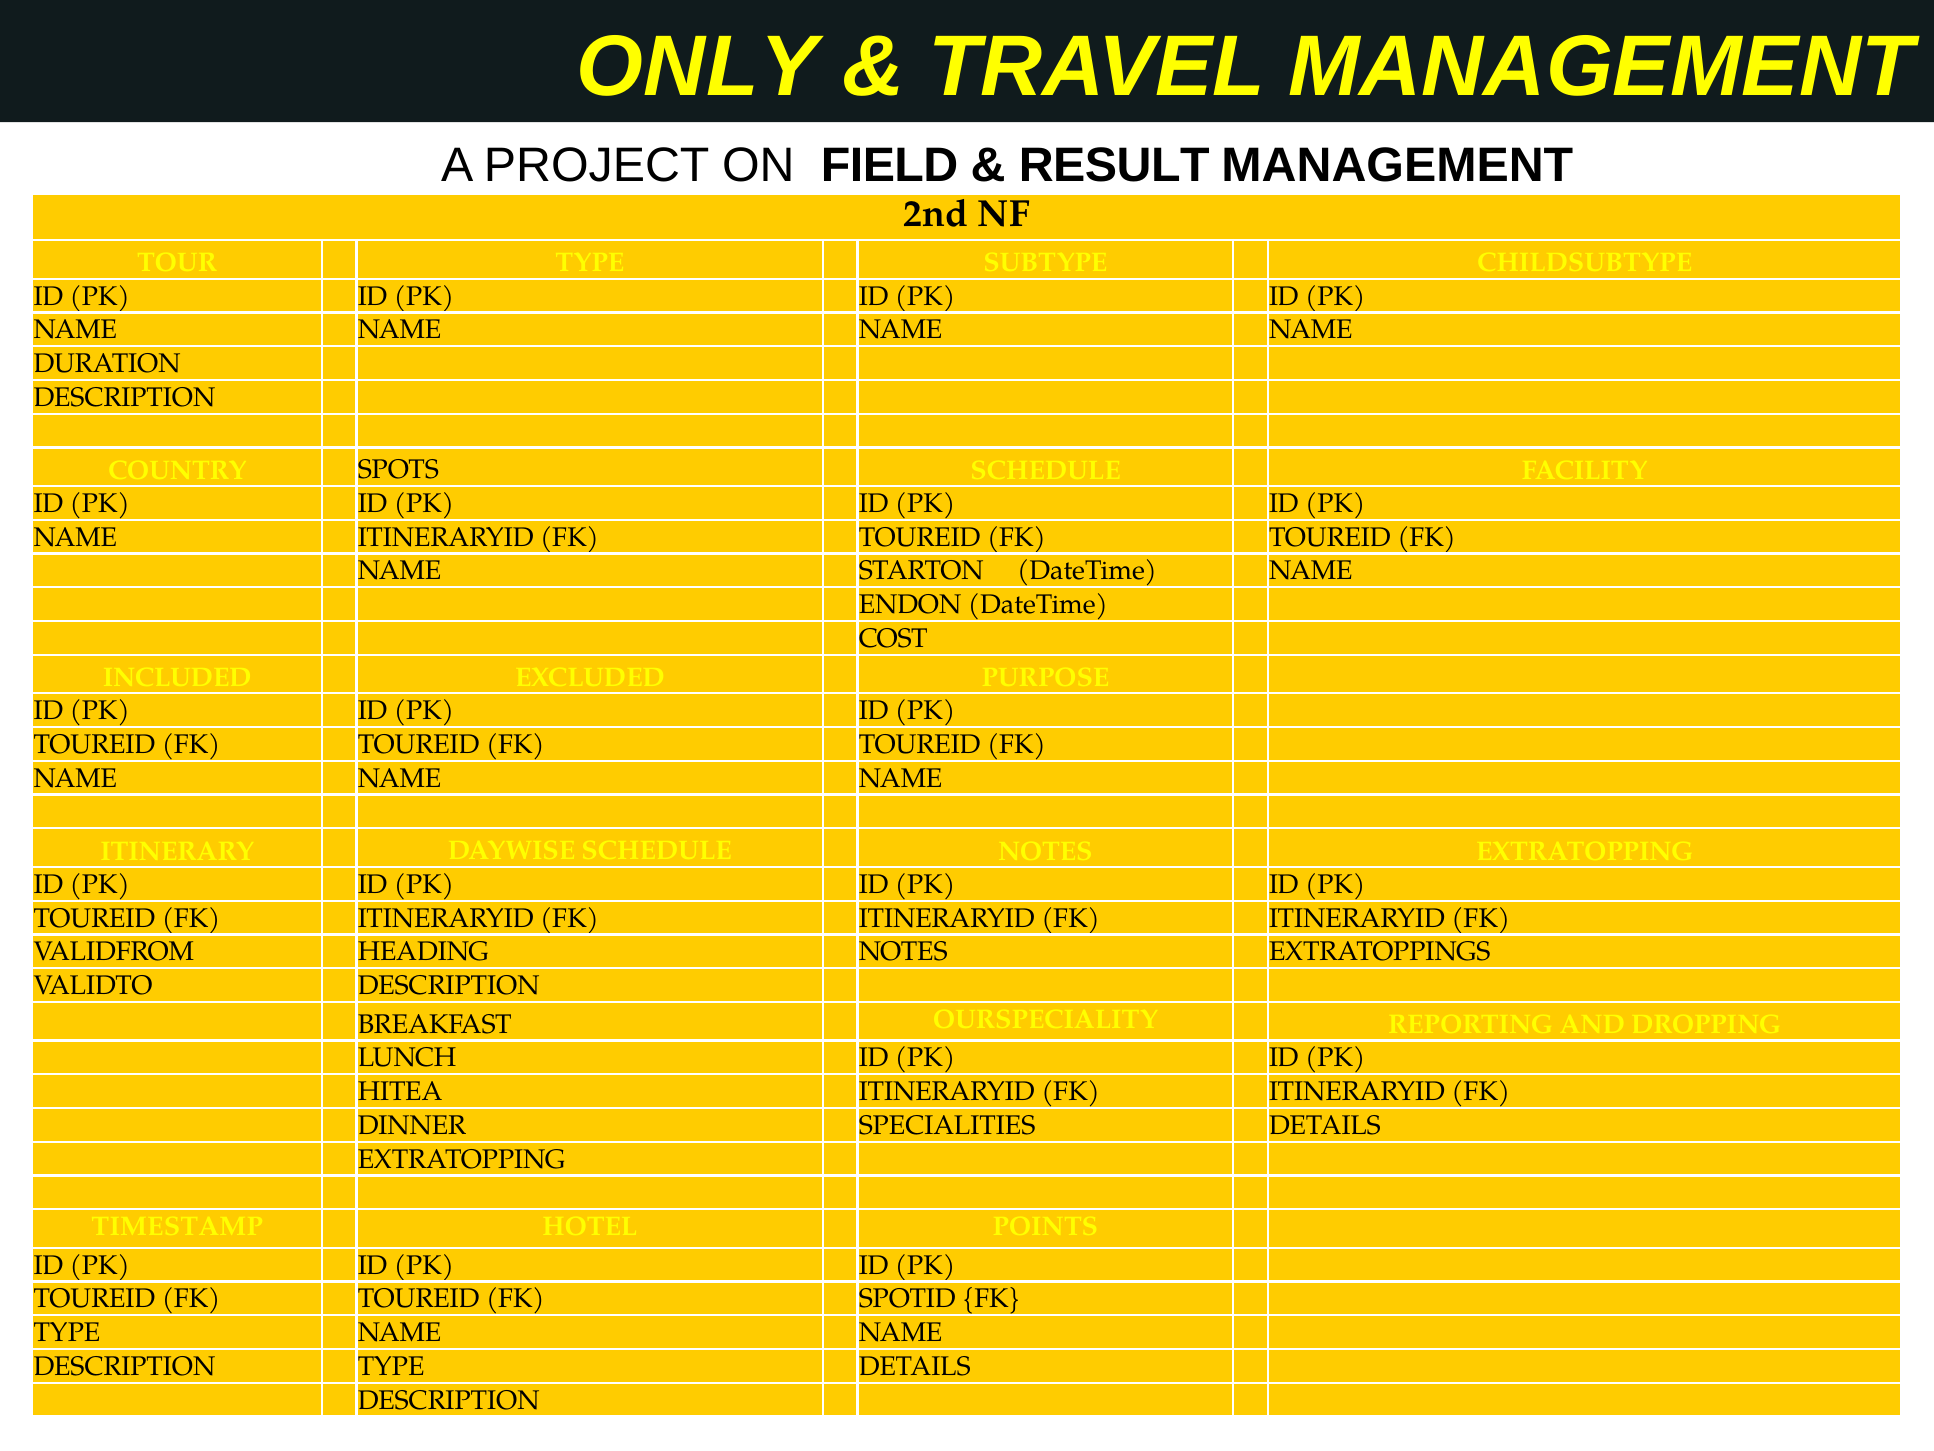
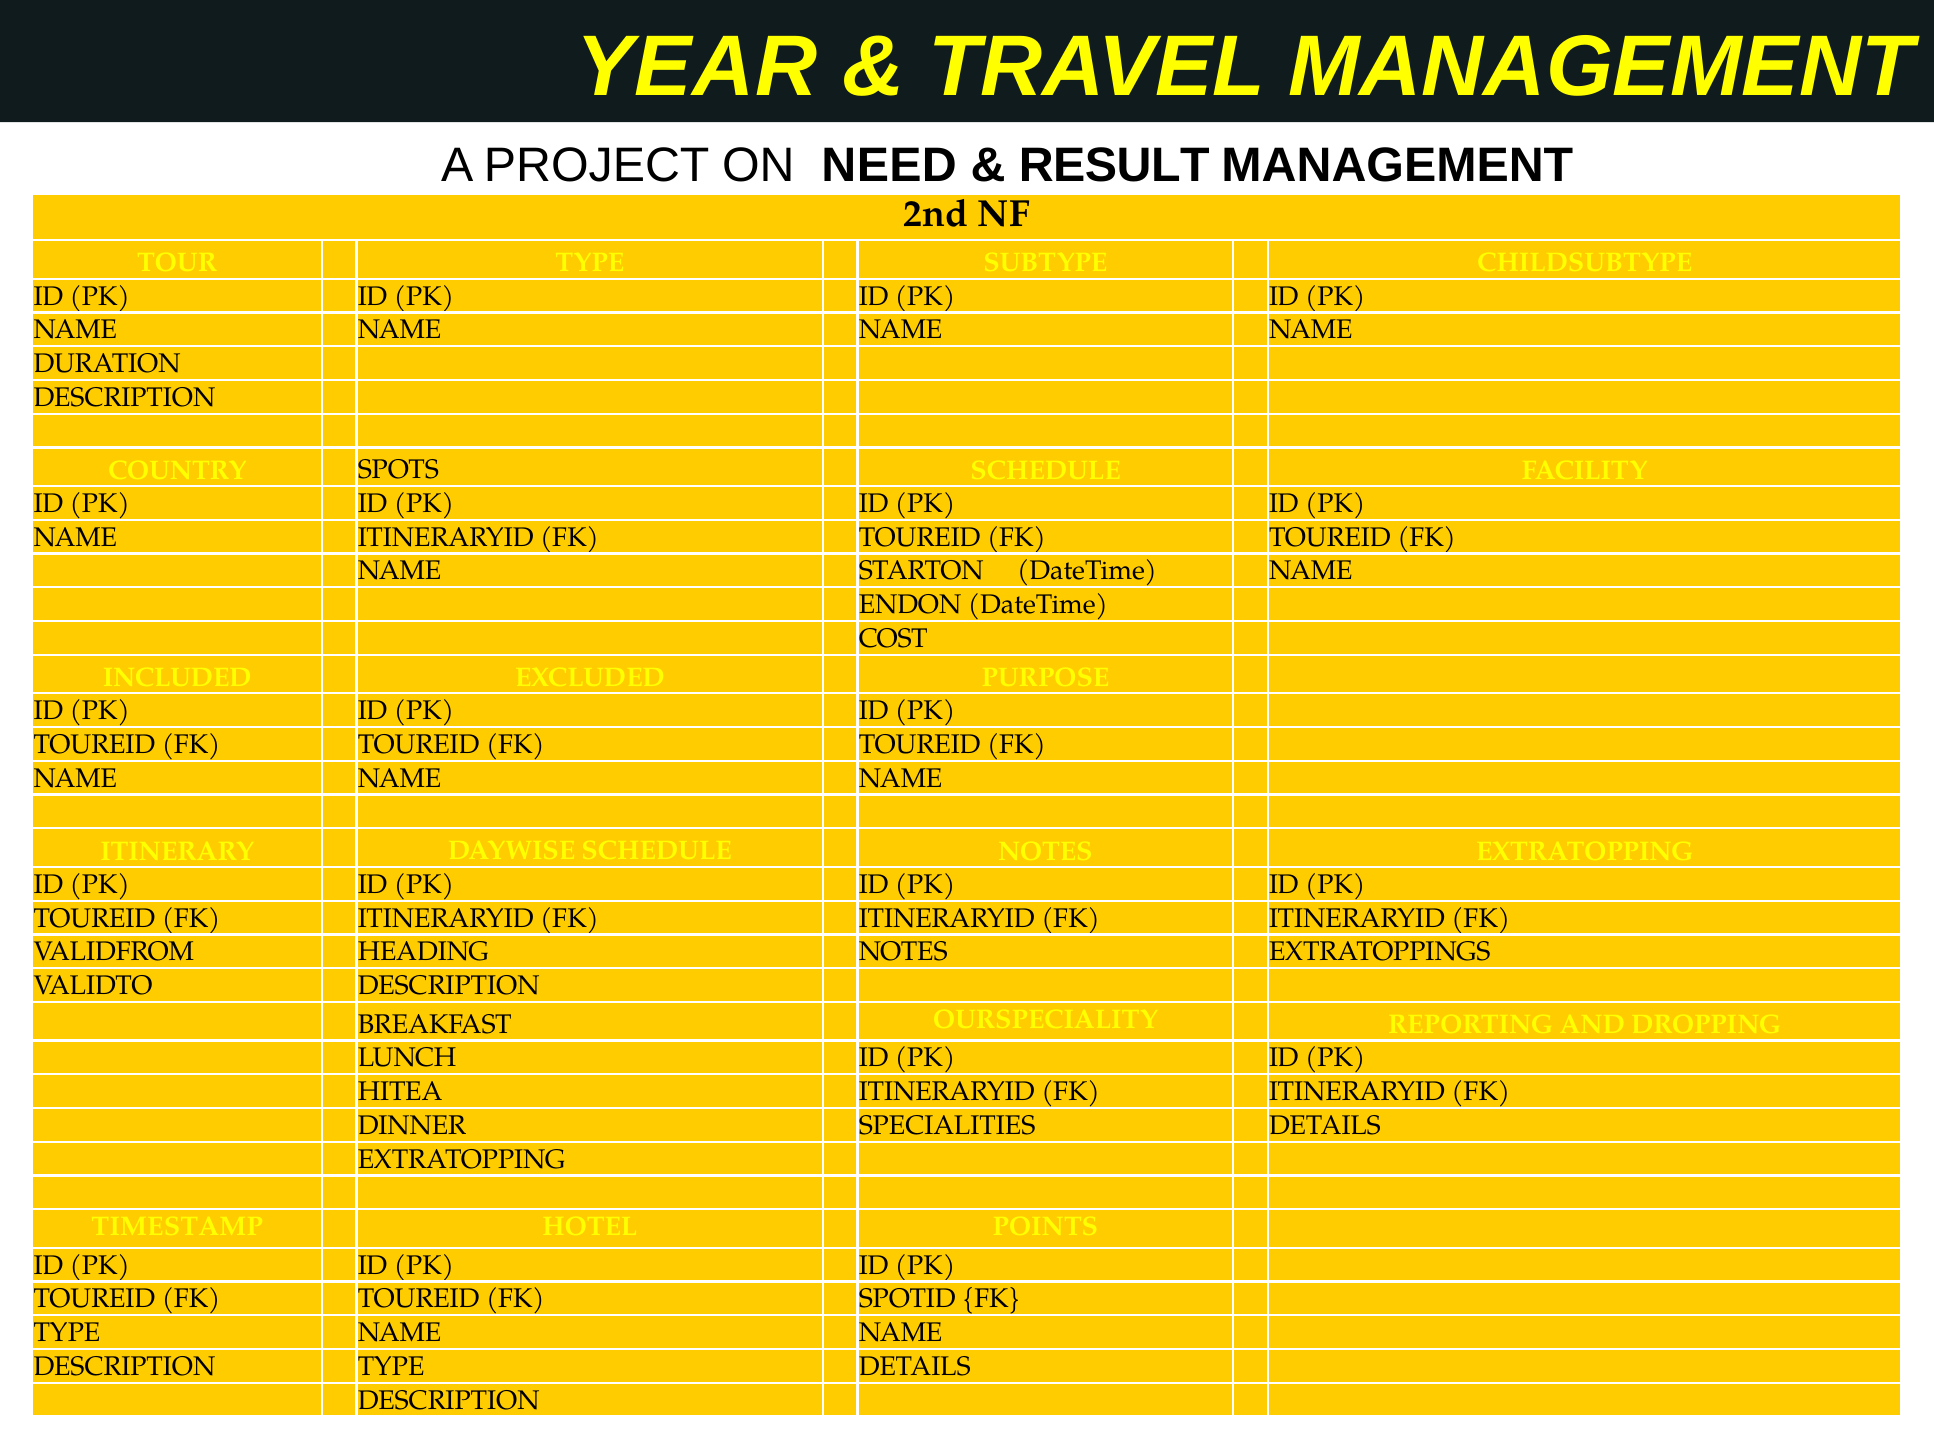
ONLY: ONLY -> YEAR (697, 67)
FIELD: FIELD -> NEED (889, 165)
